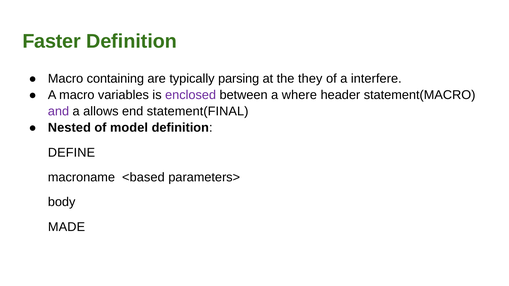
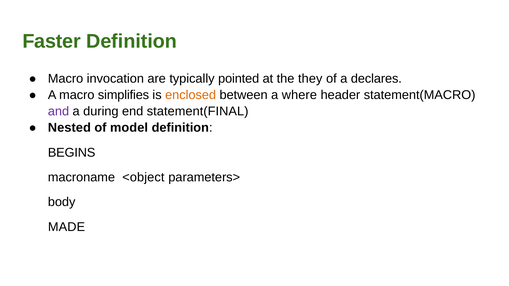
containing: containing -> invocation (115, 79)
parsing: parsing -> pointed (239, 79)
interfere: interfere -> declares (376, 79)
variables: variables -> simplifies (123, 95)
enclosed colour: purple -> orange (191, 95)
allows: allows -> during (101, 111)
DEFINE: DEFINE -> BEGINS (72, 153)
<based: <based -> <object (143, 178)
